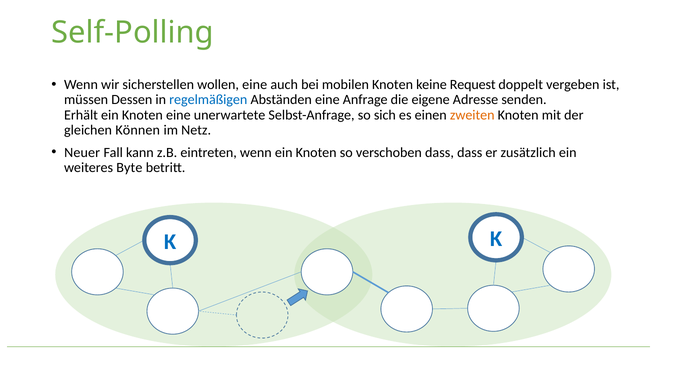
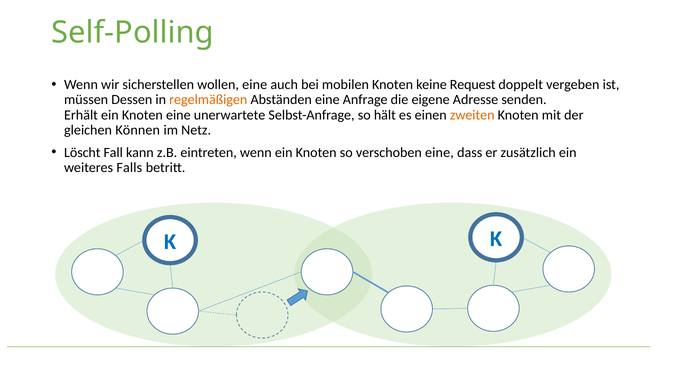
regelmäßigen colour: blue -> orange (208, 100)
sich: sich -> hält (385, 115)
Neuer: Neuer -> Löscht (82, 153)
verschoben dass: dass -> eine (439, 153)
Byte: Byte -> Falls (129, 168)
